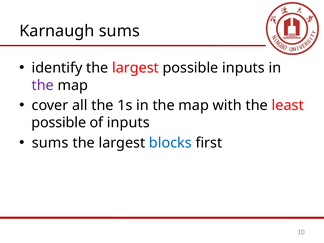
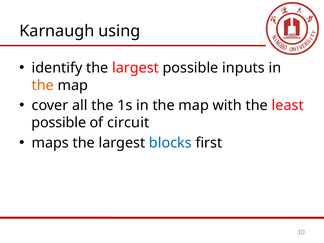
Karnaugh sums: sums -> using (119, 31)
the colour: purple -> orange (43, 85)
of inputs: inputs -> circuit (128, 123)
sums: sums -> maps (50, 143)
